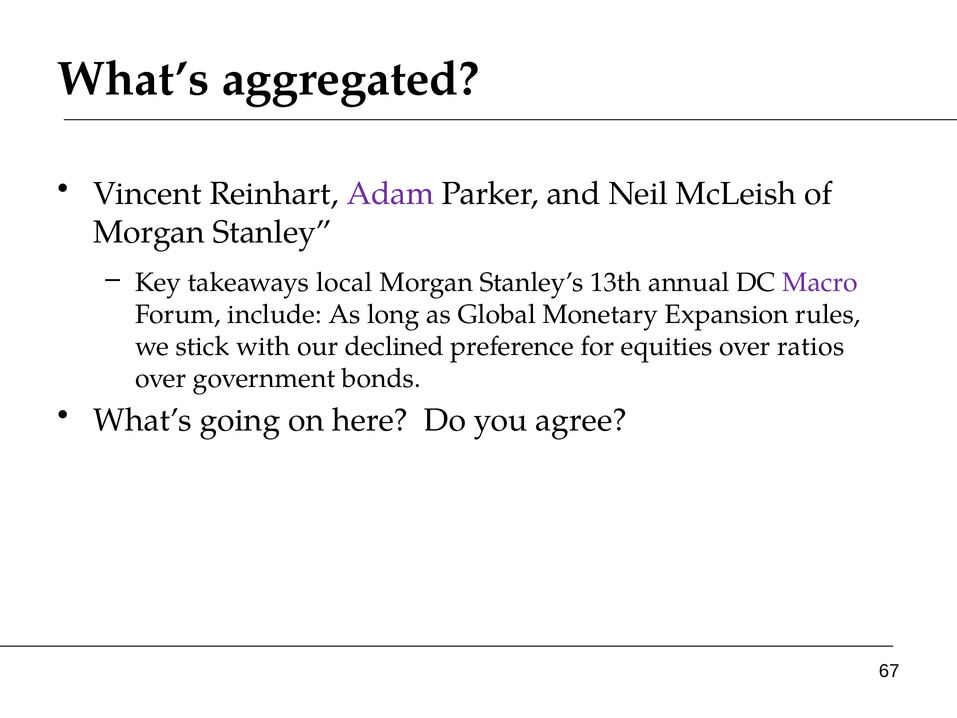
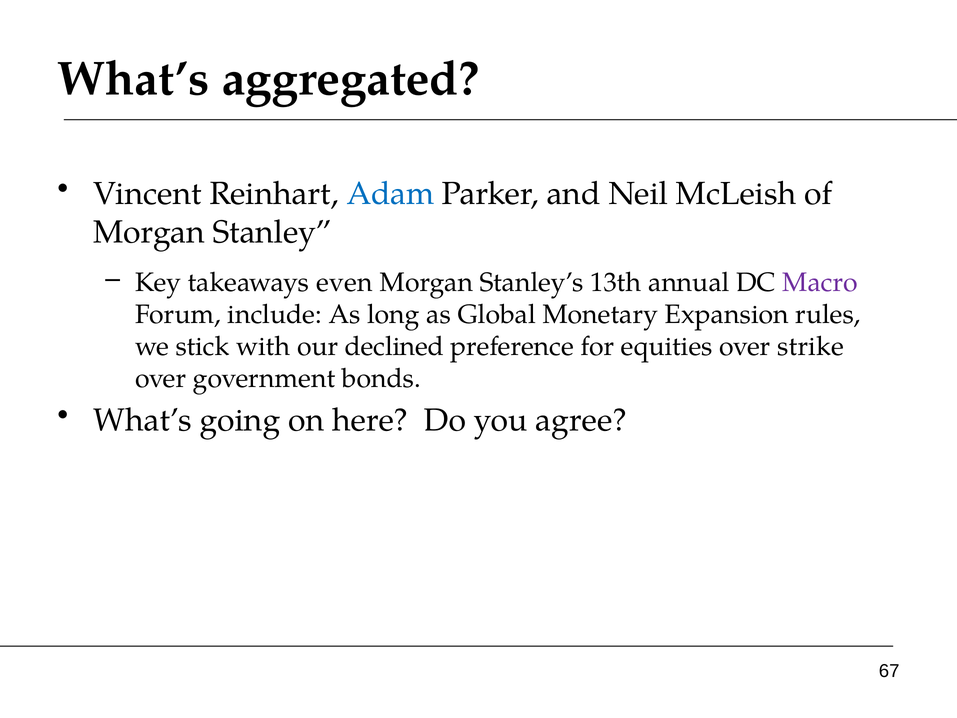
Adam colour: purple -> blue (391, 194)
local: local -> even (344, 283)
ratios: ratios -> strike (811, 346)
